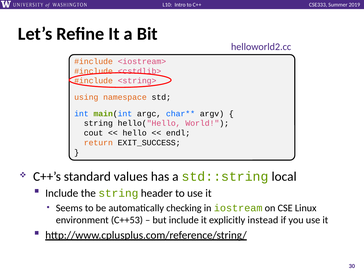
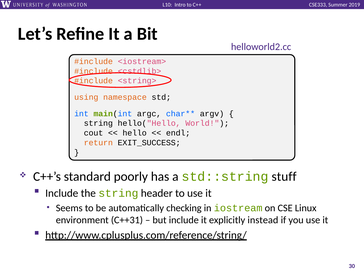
values: values -> poorly (131, 177)
local: local -> stuff (284, 177)
C++53: C++53 -> C++31 (127, 220)
